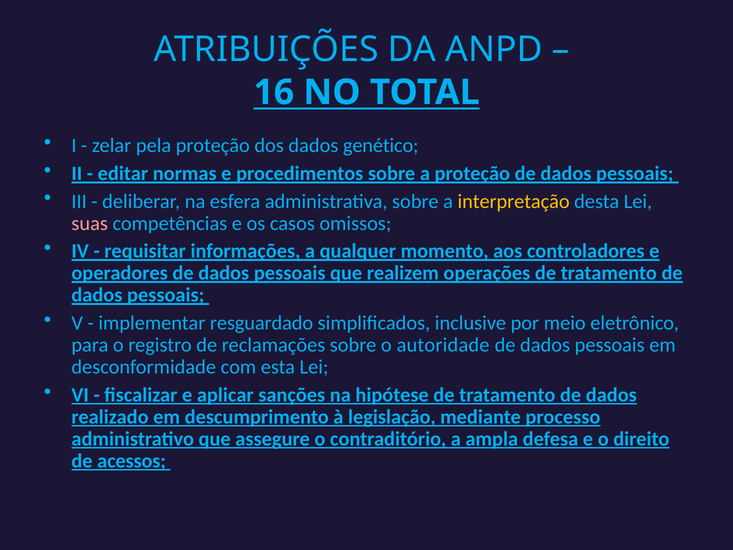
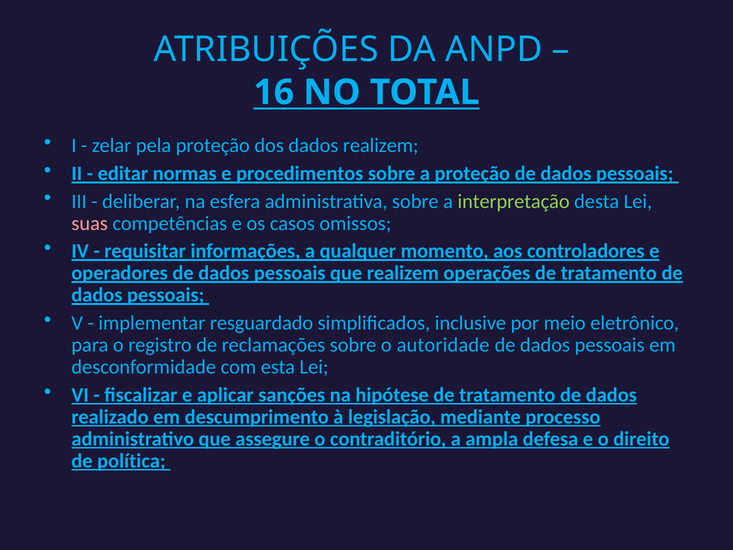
dados genético: genético -> realizem (381, 146)
interpretação colour: yellow -> light green (514, 201)
acessos: acessos -> política (131, 461)
